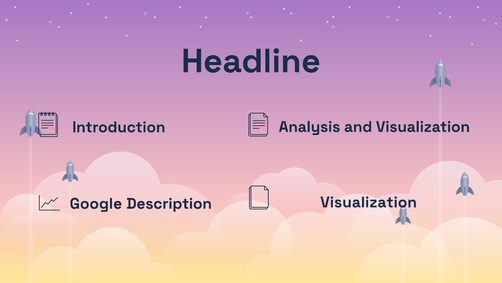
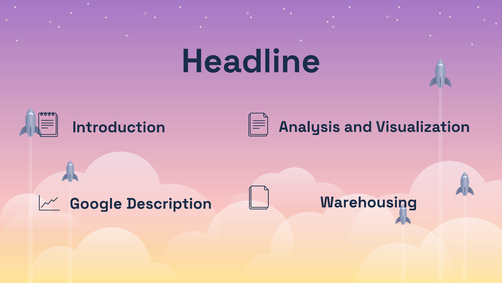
Visualization: Visualization -> Warehousing (369, 202)
